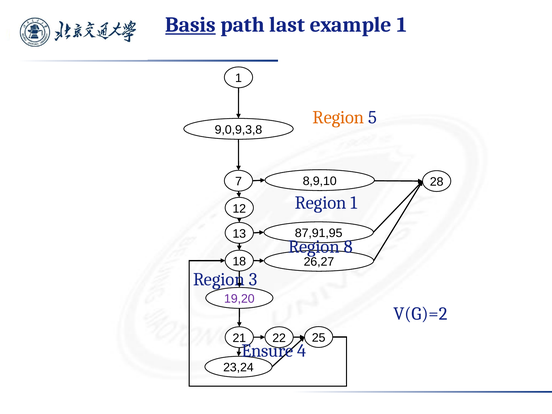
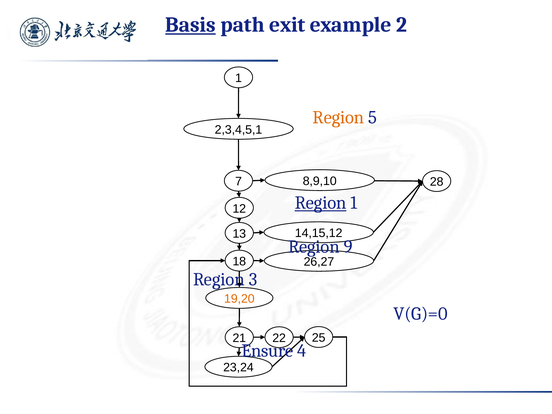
last: last -> exit (287, 25)
example 1: 1 -> 2 (402, 25)
9,0,9,3,8: 9,0,9,3,8 -> 2,3,4,5,1 (238, 130)
Region underline: none -> present (321, 203)
87,91,95: 87,91,95 -> 14,15,12 (319, 233)
8: 8 -> 9 (348, 247)
19,20 colour: purple -> orange (239, 299)
V(G)=2: V(G)=2 -> V(G)=0 (421, 314)
